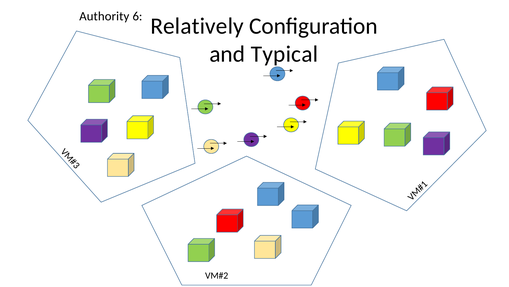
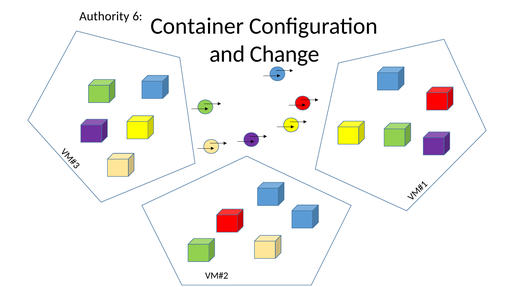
Relatively: Relatively -> Container (197, 26)
Typical: Typical -> Change (285, 54)
